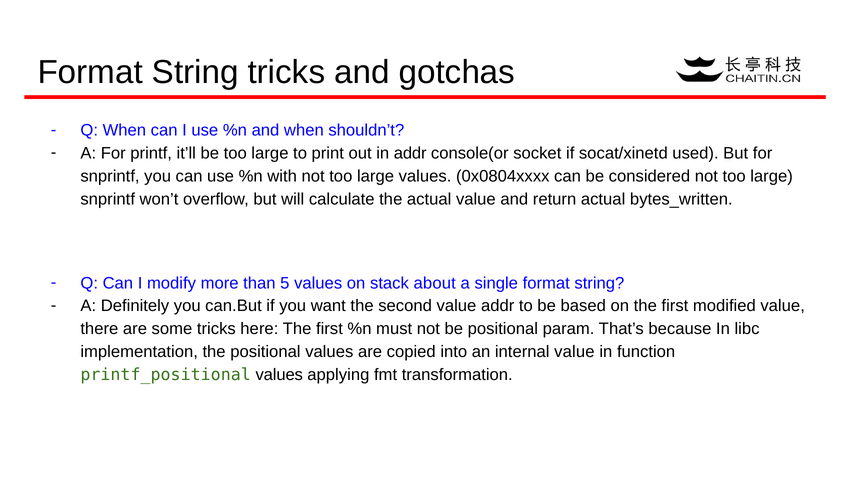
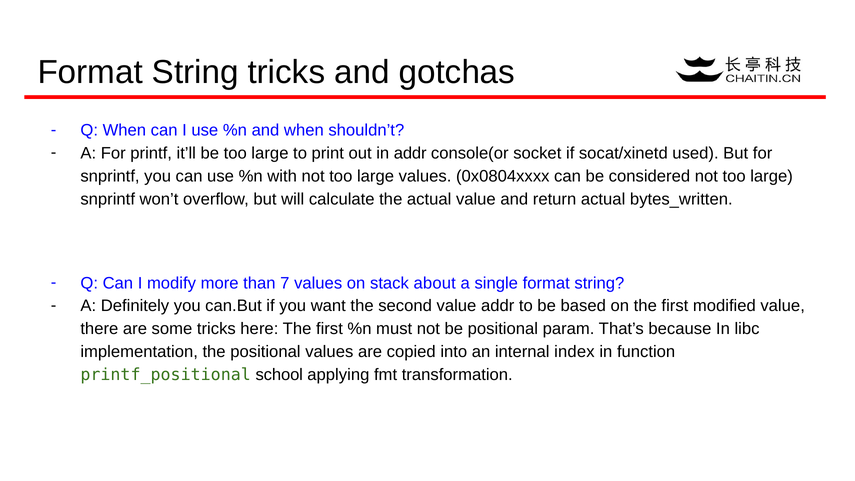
5: 5 -> 7 (285, 283)
internal value: value -> index (574, 352)
printf_positional values: values -> school (279, 375)
